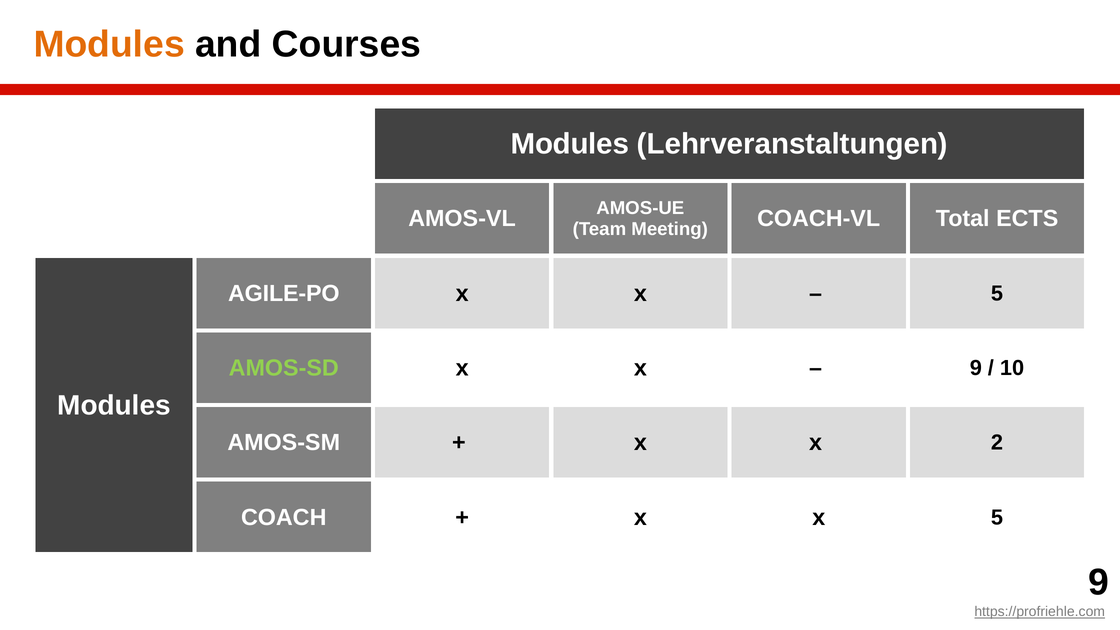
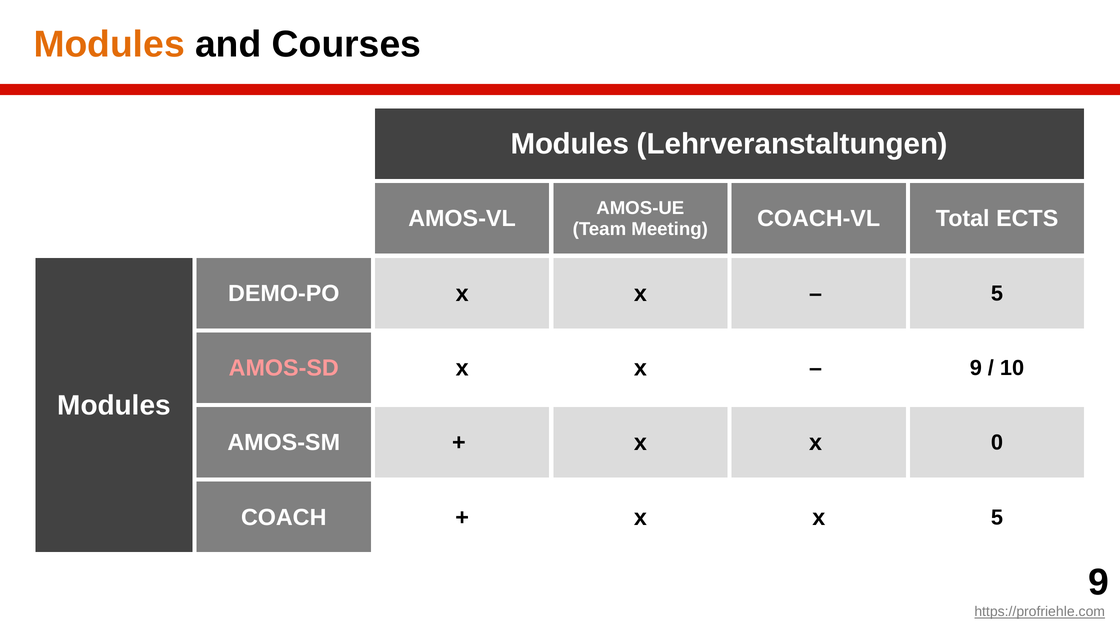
AGILE-PO: AGILE-PO -> DEMO-PO (284, 293)
AMOS-SD colour: light green -> pink (284, 368)
2: 2 -> 0 (997, 443)
